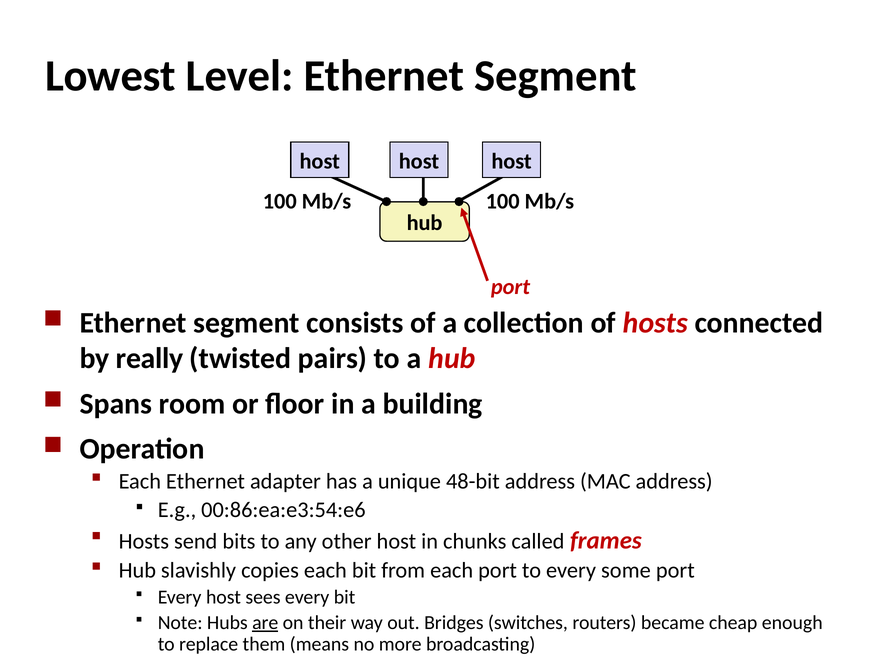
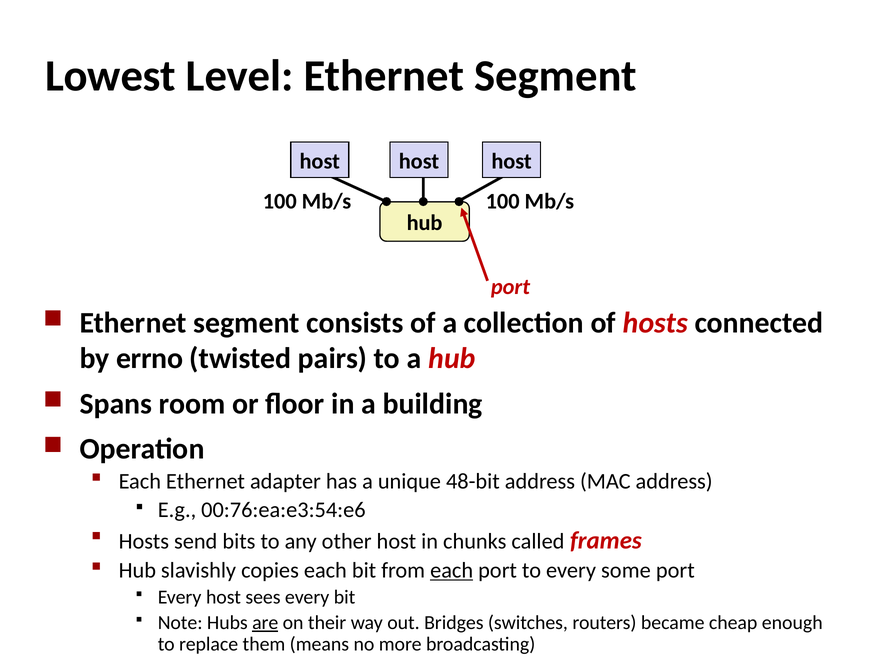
really: really -> errno (150, 358)
00:86:ea:e3:54:e6: 00:86:ea:e3:54:e6 -> 00:76:ea:e3:54:e6 (283, 510)
each underline: none -> present (452, 570)
